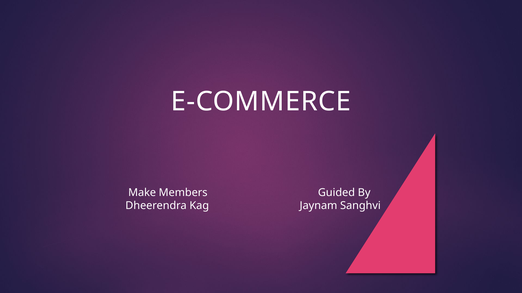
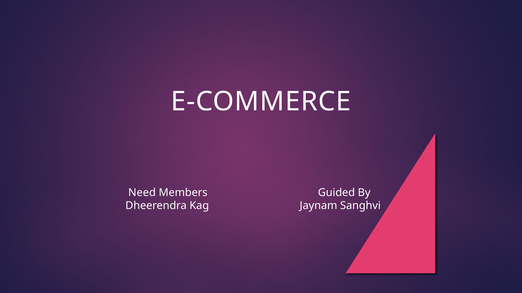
Make: Make -> Need (142, 193)
